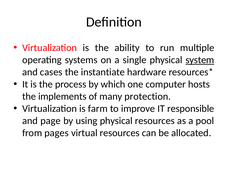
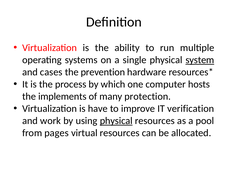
instantiate: instantiate -> prevention (103, 72)
farm: farm -> have (98, 109)
responsible: responsible -> verification (191, 109)
page: page -> work (51, 121)
physical underline: none -> present (116, 121)
